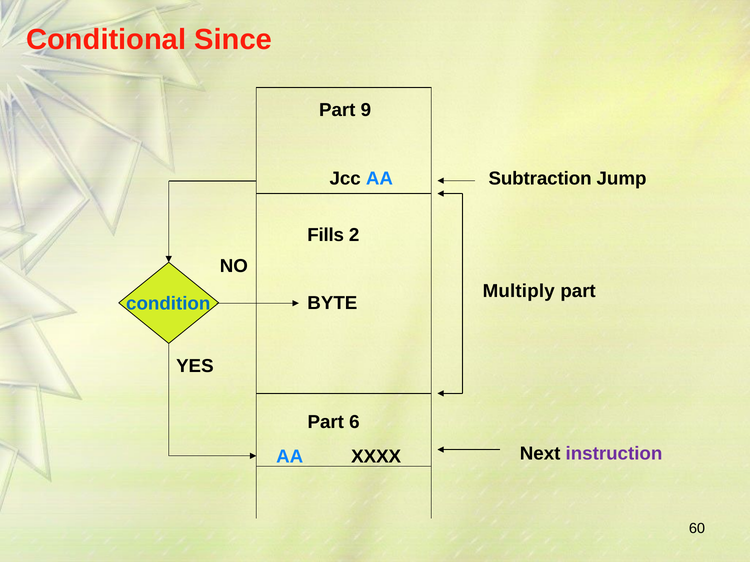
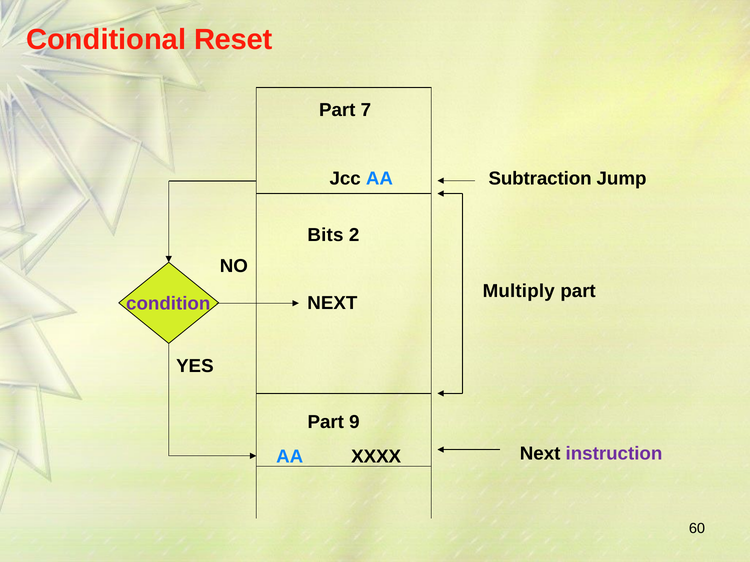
Since: Since -> Reset (233, 40)
9: 9 -> 7 (366, 110)
Fills: Fills -> Bits (325, 235)
BYTE: BYTE -> NEXT (332, 303)
condition colour: blue -> purple (168, 304)
6: 6 -> 9 (354, 423)
